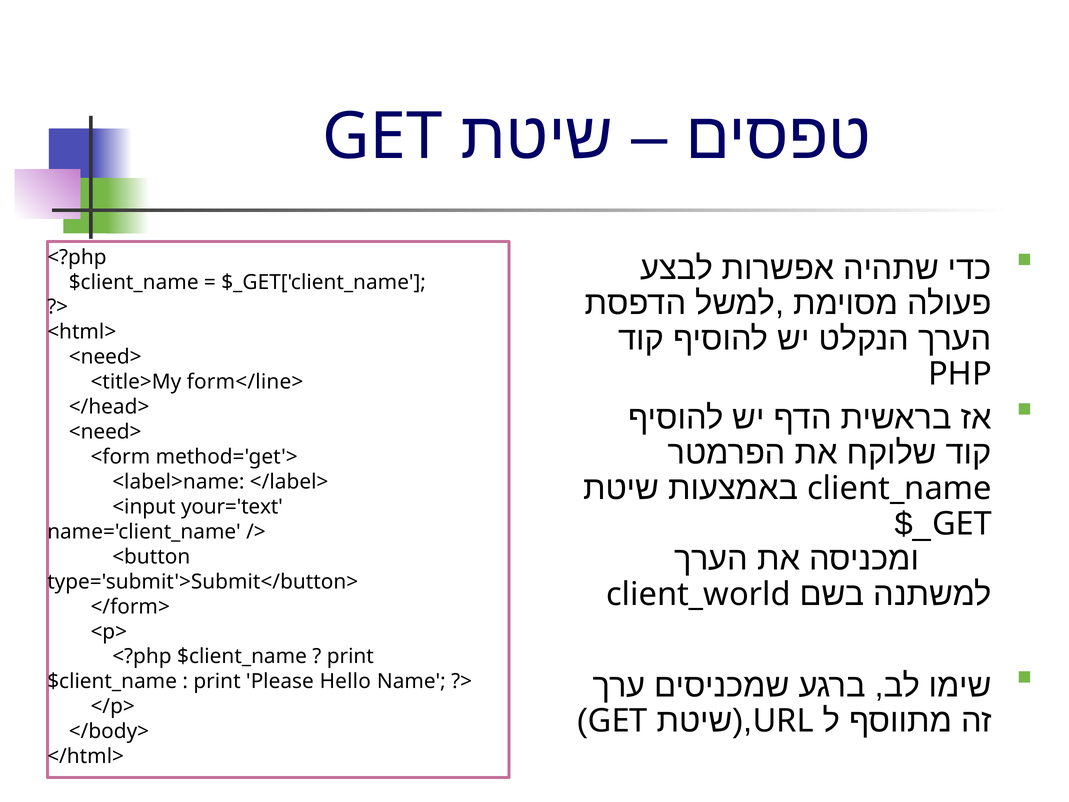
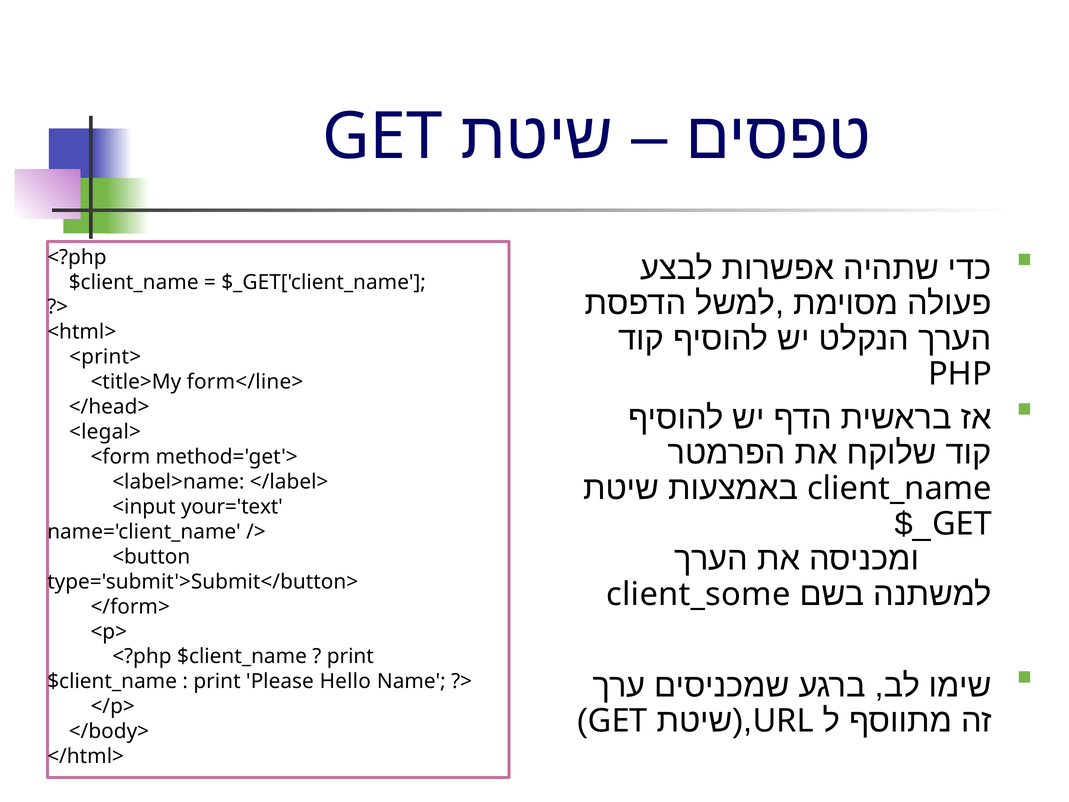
<need>: <need> -> <print> (105, 357)
<need>: <need> -> <legal> (105, 432)
client_world: client_world -> client_some (698, 594)
